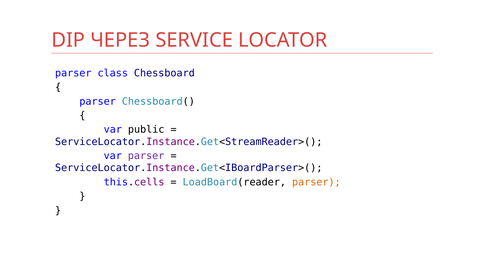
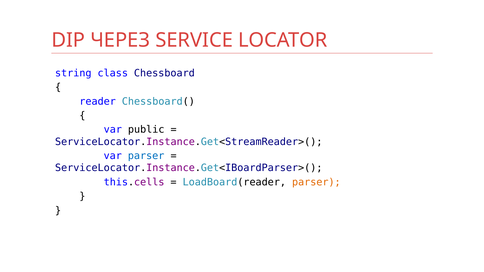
parser: parser -> string (73, 73)
parser: parser -> reader (98, 102)
parser colour: purple -> blue (146, 156)
